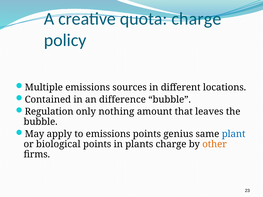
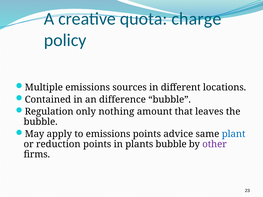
genius: genius -> advice (178, 134)
biological: biological -> reduction (58, 144)
plants charge: charge -> bubble (171, 144)
other colour: orange -> purple (215, 144)
